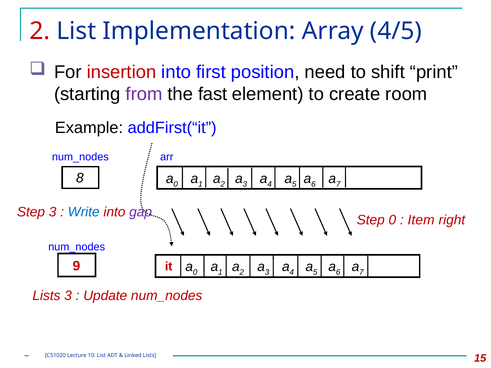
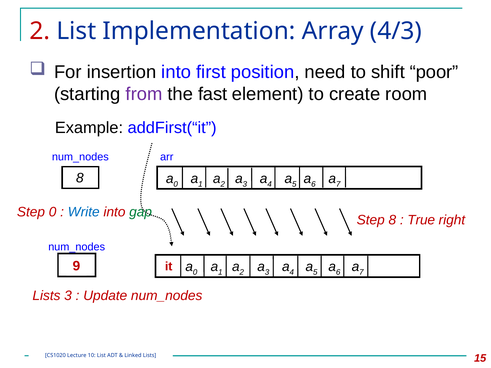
4/5: 4/5 -> 4/3 (396, 31)
insertion colour: red -> black (122, 72)
print: print -> poor (434, 72)
Step 3: 3 -> 0 (53, 212)
gap colour: purple -> green (141, 212)
Step 0: 0 -> 8 (392, 220)
Item: Item -> True (421, 220)
